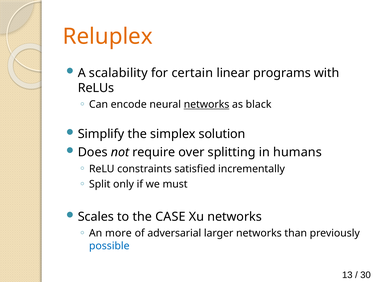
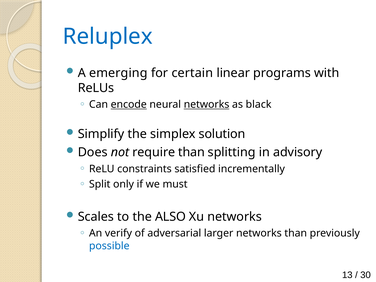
Reluplex colour: orange -> blue (108, 36)
scalability: scalability -> emerging (118, 73)
encode underline: none -> present (129, 104)
require over: over -> than (192, 152)
humans: humans -> advisory (298, 152)
CASE: CASE -> ALSO (171, 217)
more: more -> verify (118, 233)
